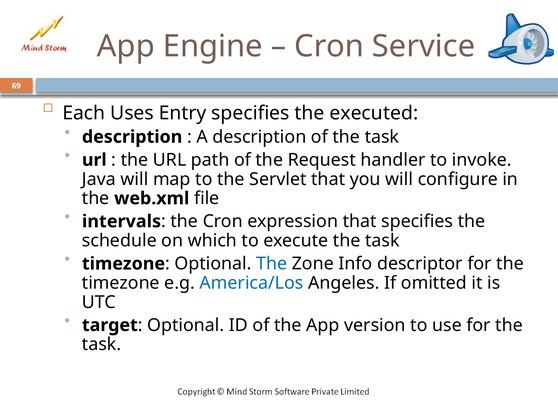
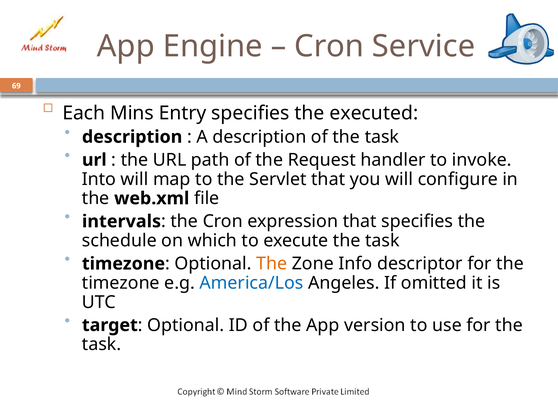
Uses: Uses -> Mins (132, 113)
Java: Java -> Into (99, 179)
The colour: blue -> orange (272, 264)
